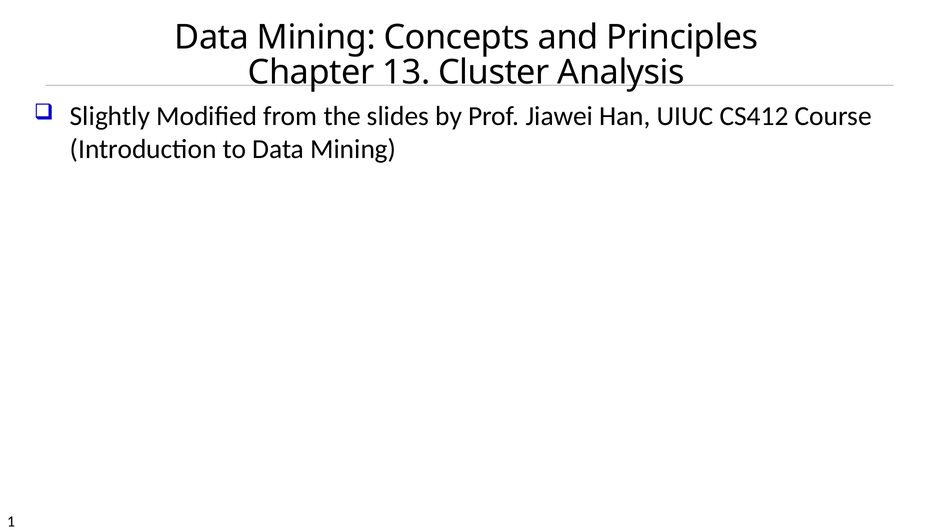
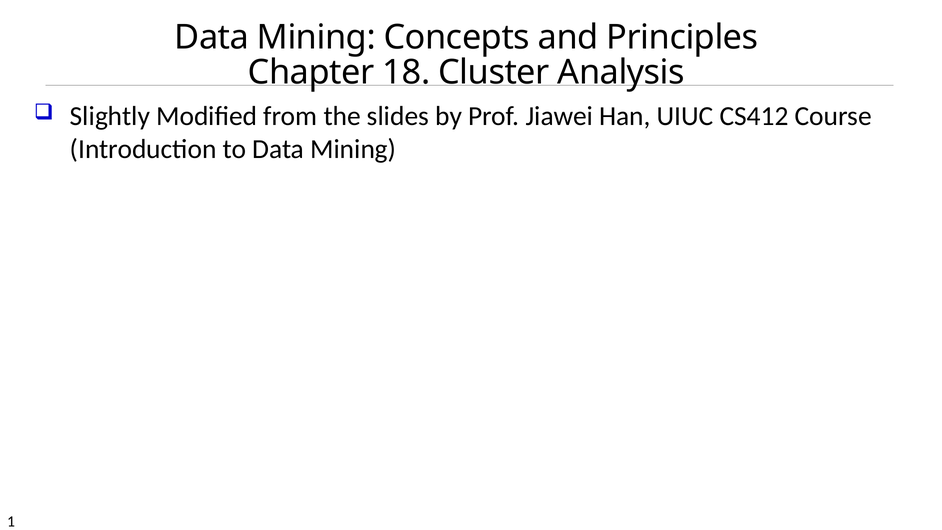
13: 13 -> 18 (406, 72)
